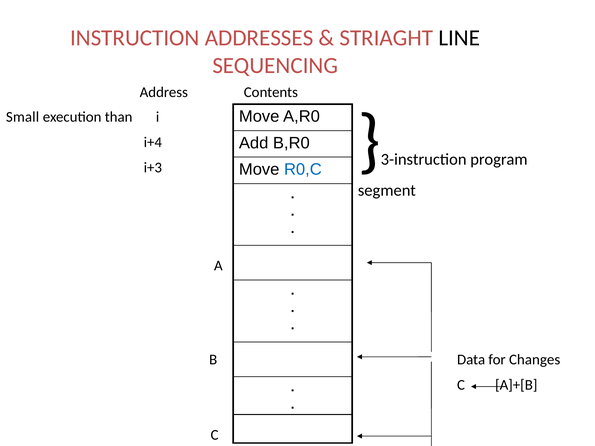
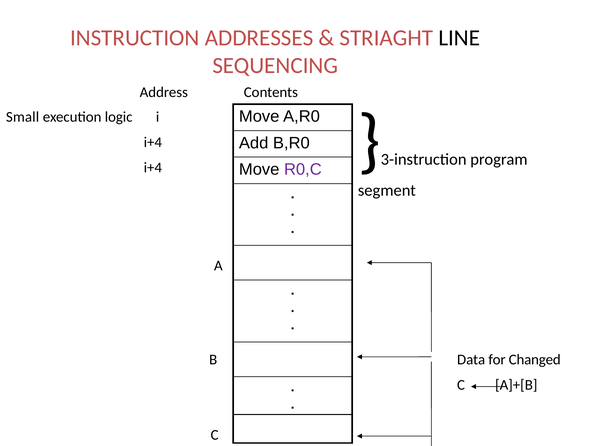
than: than -> logic (119, 117)
i+3: i+3 -> i+4 (153, 168)
R0,C colour: blue -> purple (303, 170)
Changes: Changes -> Changed (535, 360)
